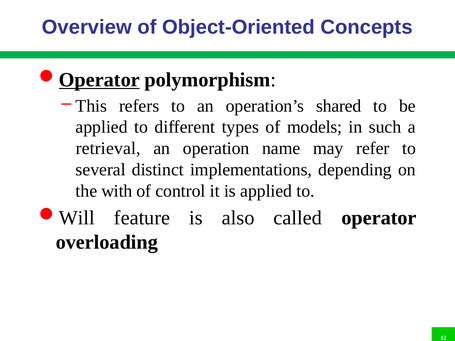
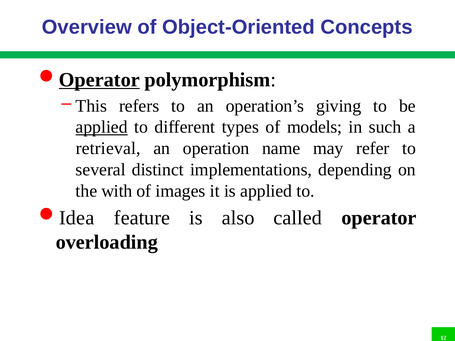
shared: shared -> giving (339, 106)
applied underline: none -> present (102, 127)
control: control -> images (180, 191)
Will: Will -> Idea (77, 218)
